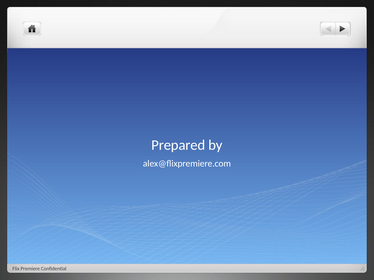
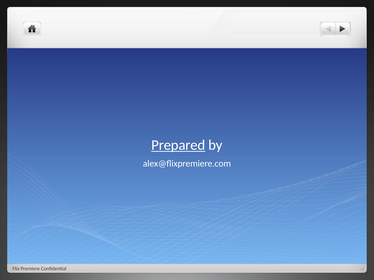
Prepared underline: none -> present (178, 145)
